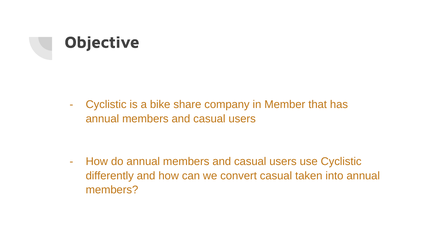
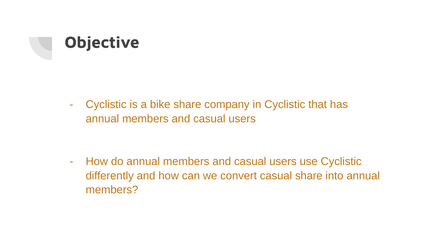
in Member: Member -> Cyclistic (285, 105)
casual taken: taken -> share (309, 176)
